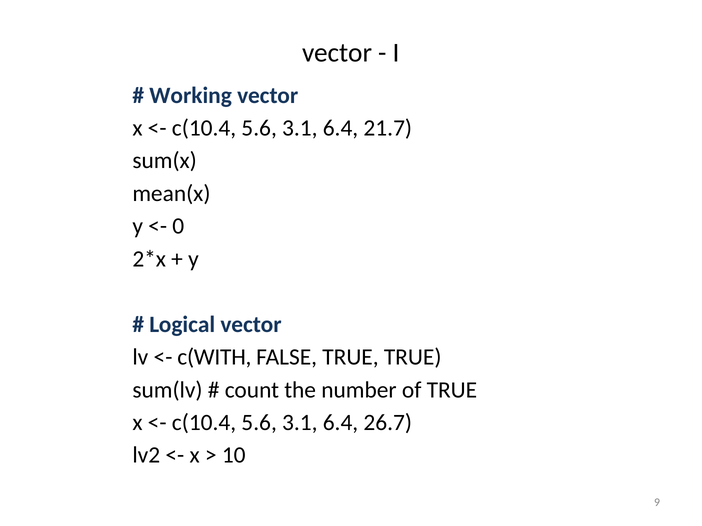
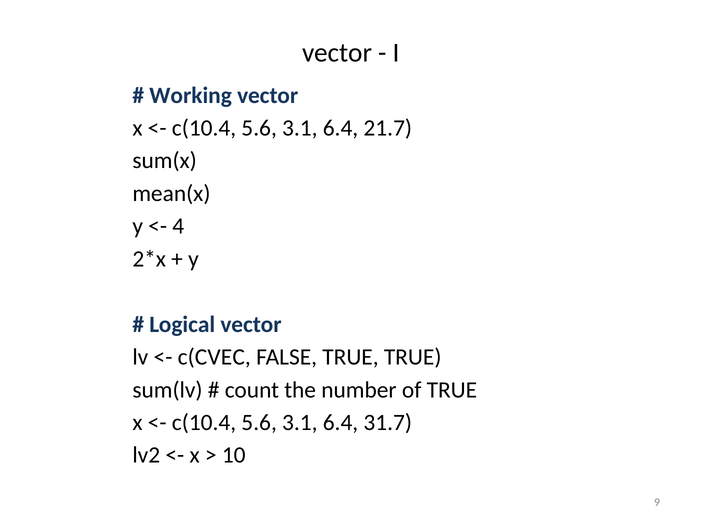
0: 0 -> 4 (178, 226)
c(WITH: c(WITH -> c(CVEC (214, 357)
26.7: 26.7 -> 31.7 (388, 423)
